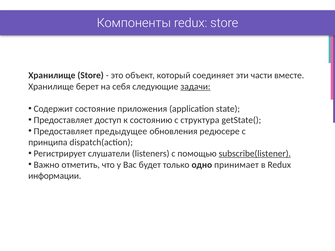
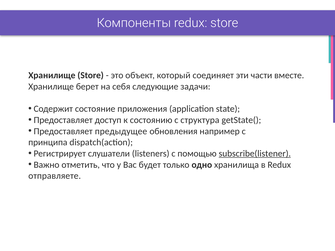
задачи underline: present -> none (195, 87)
редюсере: редюсере -> например (220, 131)
принимает: принимает -> хранилища (237, 165)
информации: информации -> отправляете (55, 176)
